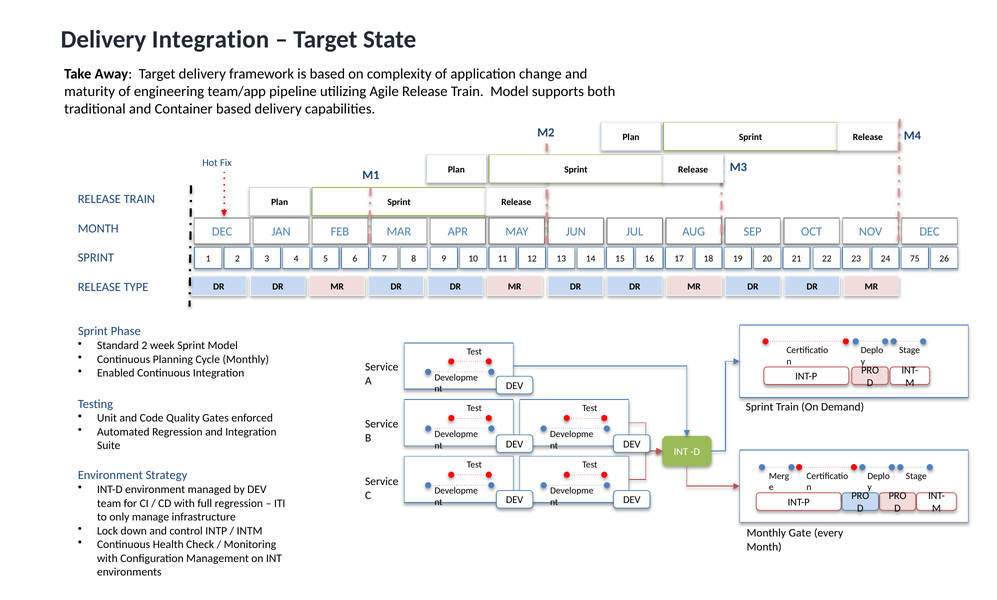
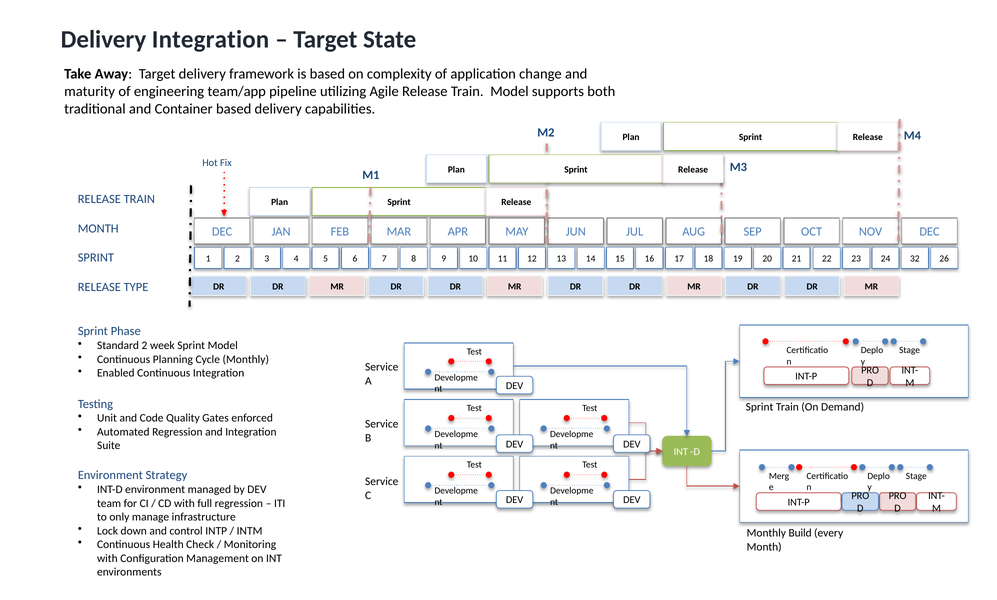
75: 75 -> 32 (915, 258)
Gate: Gate -> Build (800, 533)
